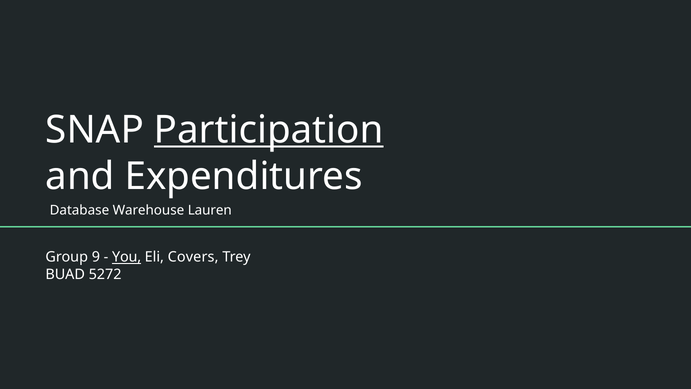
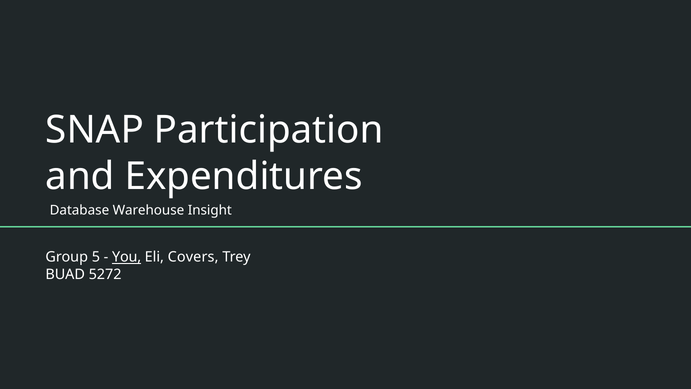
Participation underline: present -> none (269, 130)
Lauren: Lauren -> Insight (210, 210)
9: 9 -> 5 (96, 257)
